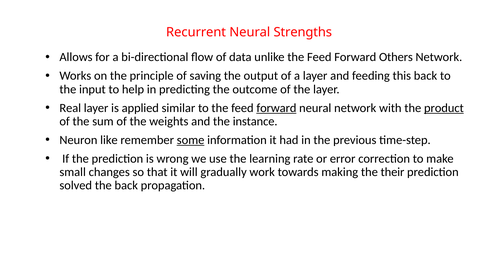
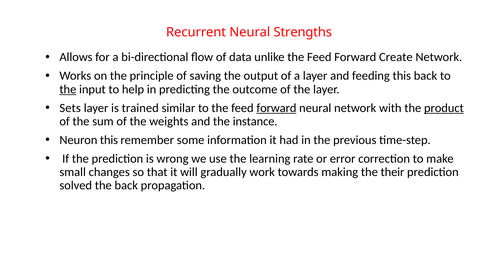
Others: Others -> Create (396, 57)
the underline: none -> present (68, 89)
Real: Real -> Sets (70, 108)
applied: applied -> trained (140, 108)
Neuron like: like -> this (109, 140)
some underline: present -> none (191, 140)
